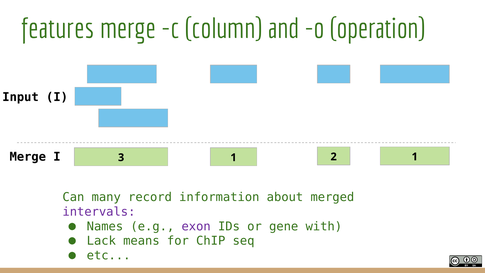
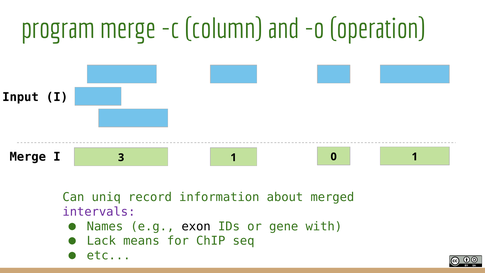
features: features -> program (58, 29)
2: 2 -> 0 (334, 157)
many: many -> uniq (106, 197)
exon colour: purple -> black (196, 226)
